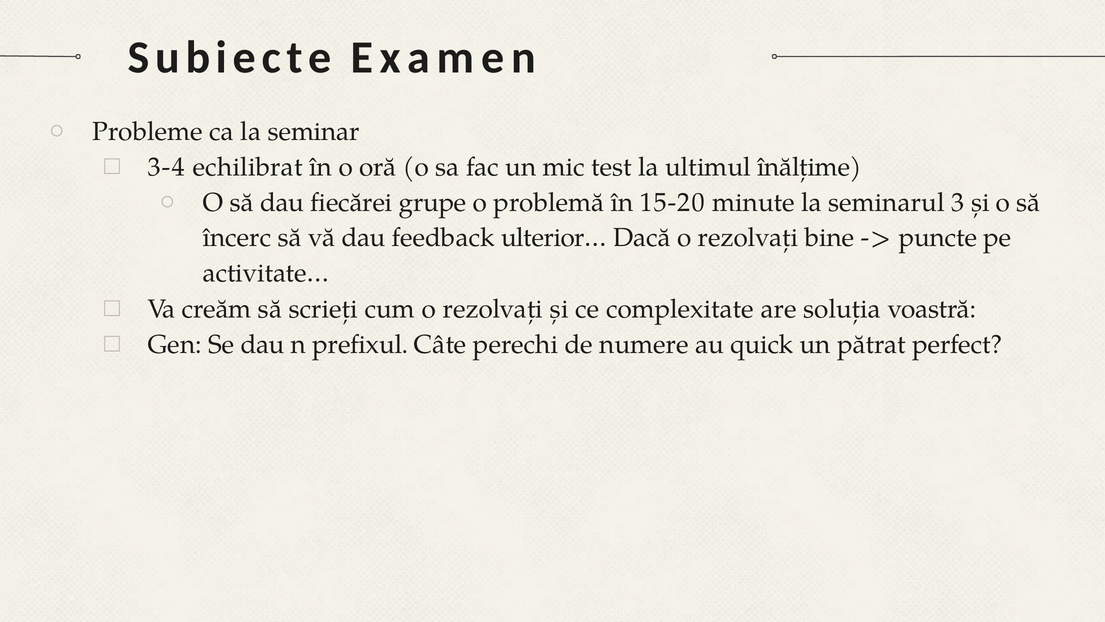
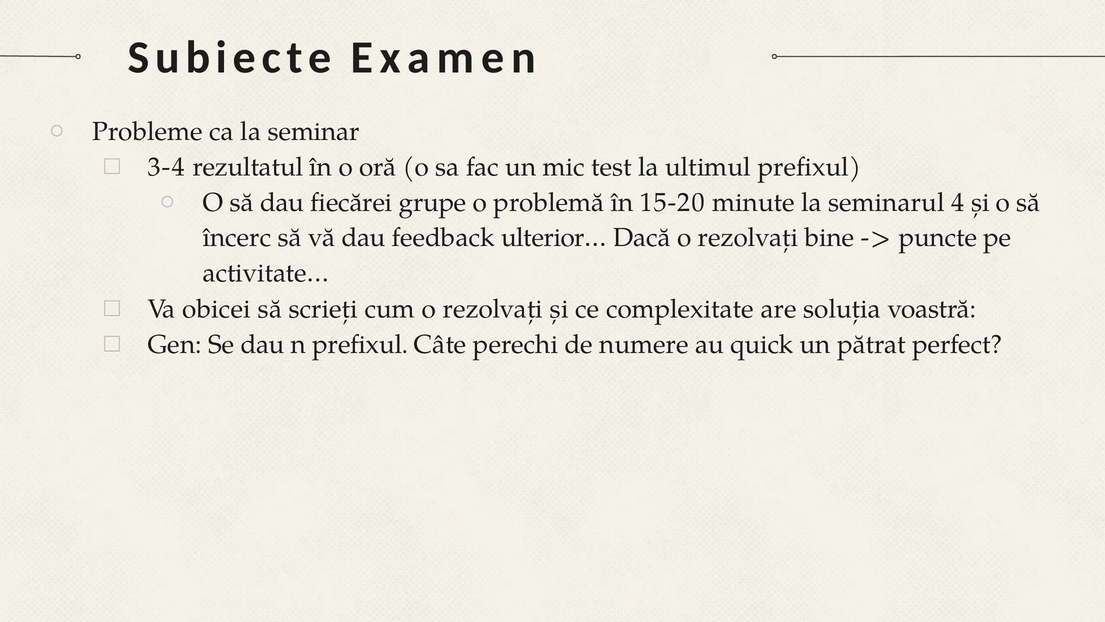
echilibrat: echilibrat -> rezultatul (248, 167)
ultimul înălțime: înălțime -> preﬁxul (809, 167)
3: 3 -> 4 (958, 202)
creăm: creăm -> obicei (216, 309)
